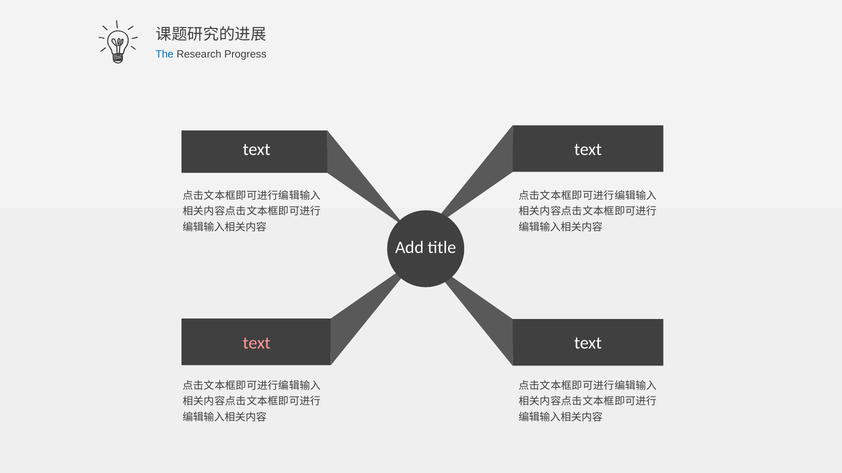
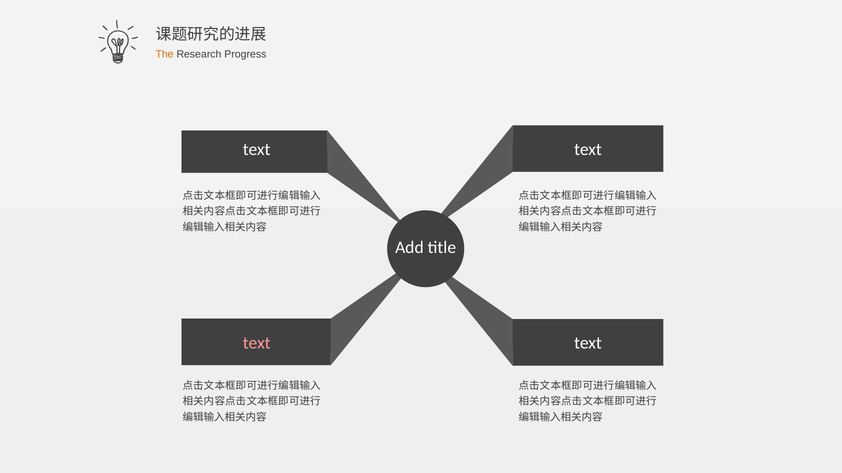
The colour: blue -> orange (165, 55)
